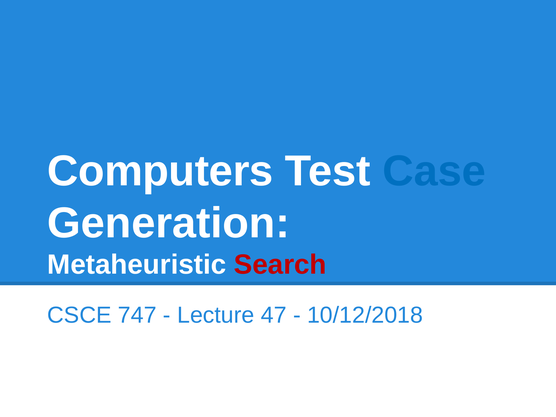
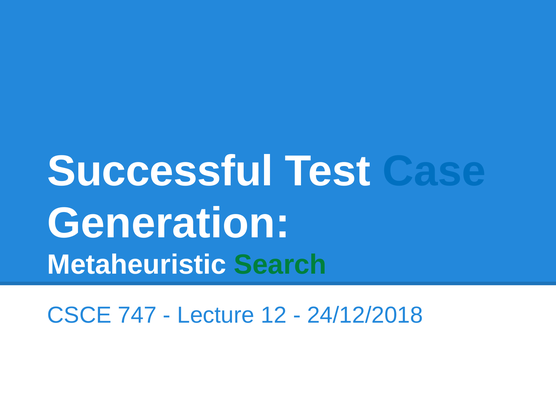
Computers: Computers -> Successful (160, 171)
Search colour: red -> green (280, 265)
47: 47 -> 12 (274, 315)
10/12/2018: 10/12/2018 -> 24/12/2018 (365, 315)
